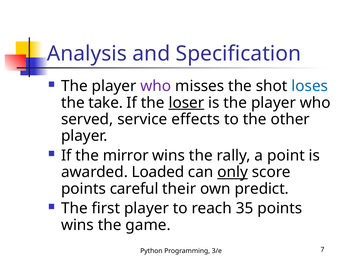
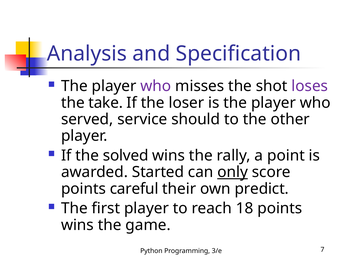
loses colour: blue -> purple (310, 86)
loser underline: present -> none (186, 103)
effects: effects -> should (196, 119)
mirror: mirror -> solved (126, 155)
Loaded: Loaded -> Started (158, 172)
35: 35 -> 18 (245, 208)
